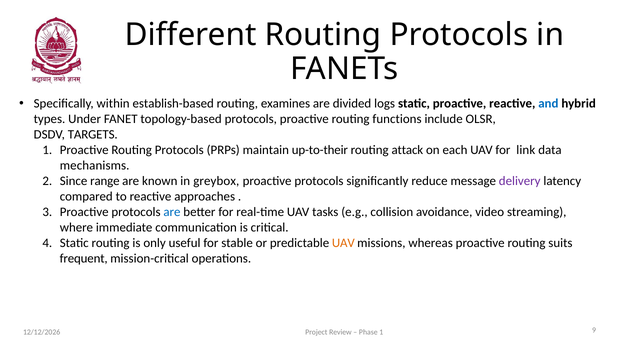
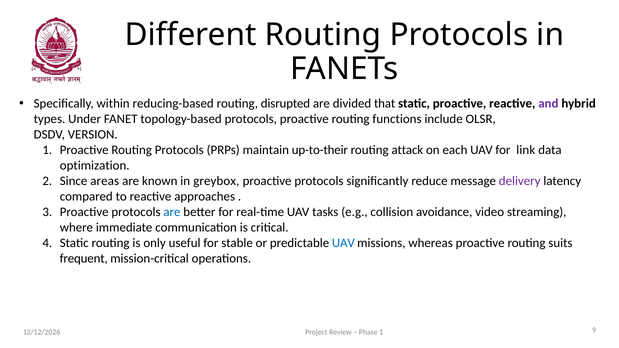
establish-based: establish-based -> reducing-based (173, 104)
examines: examines -> disrupted (286, 104)
logs: logs -> that (385, 104)
and colour: blue -> purple (548, 104)
TARGETS: TARGETS -> VERSION (93, 135)
mechanisms: mechanisms -> optimization (95, 166)
range: range -> areas (105, 181)
UAV colour: orange -> blue (343, 243)
